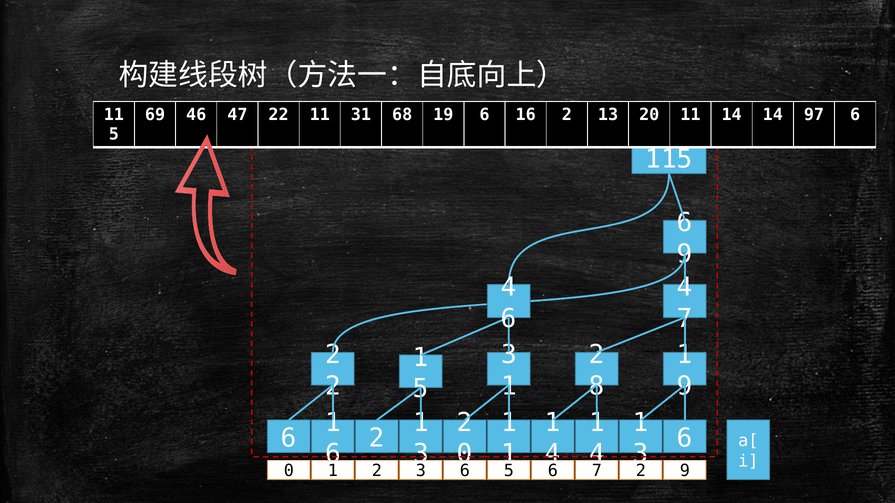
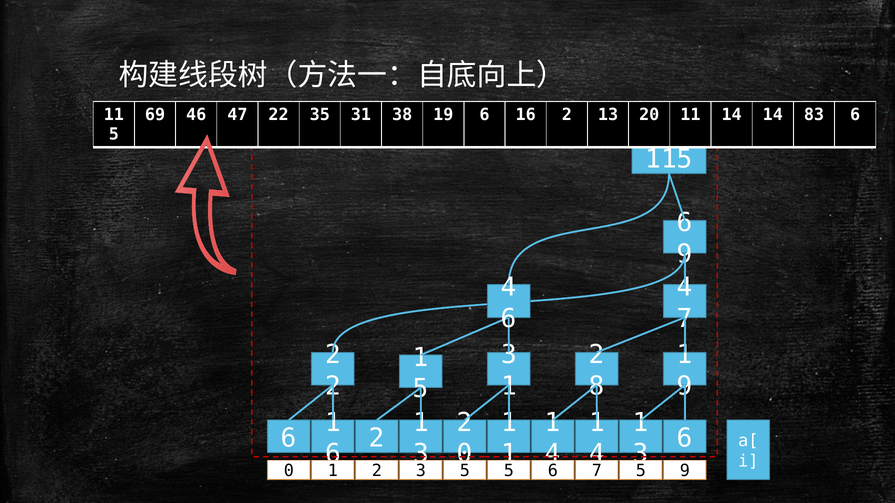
22 11: 11 -> 35 (320, 115)
68: 68 -> 38 (402, 115)
97: 97 -> 83 (814, 115)
2 3 6: 6 -> 5 (465, 471)
7 2: 2 -> 5 (641, 471)
